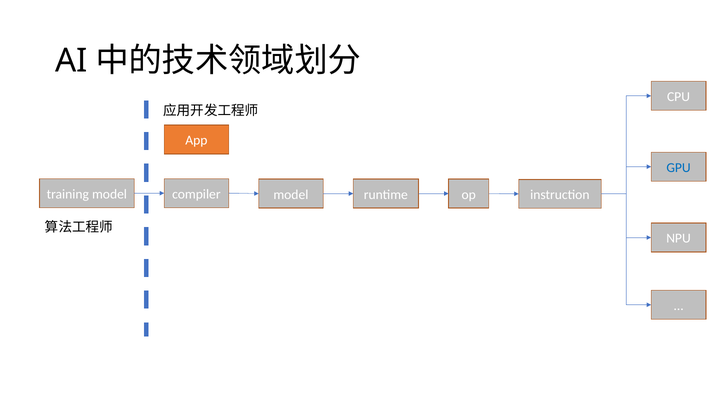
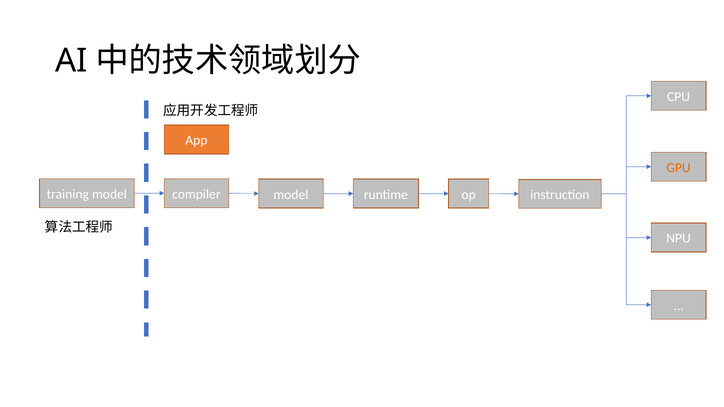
GPU colour: blue -> orange (679, 168)
